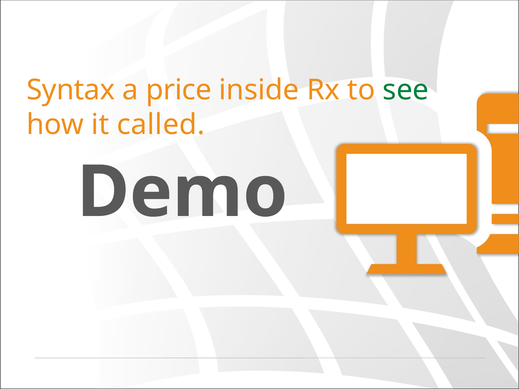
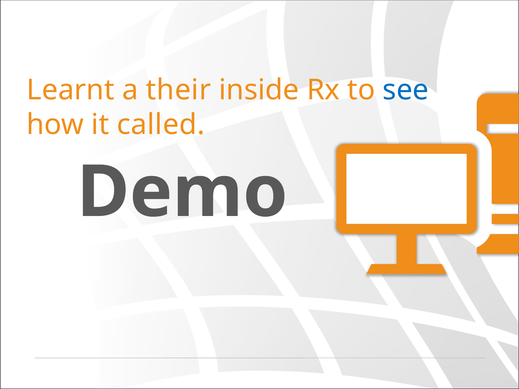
Syntax: Syntax -> Learnt (71, 90)
price: price -> their (178, 90)
see colour: green -> blue (406, 90)
